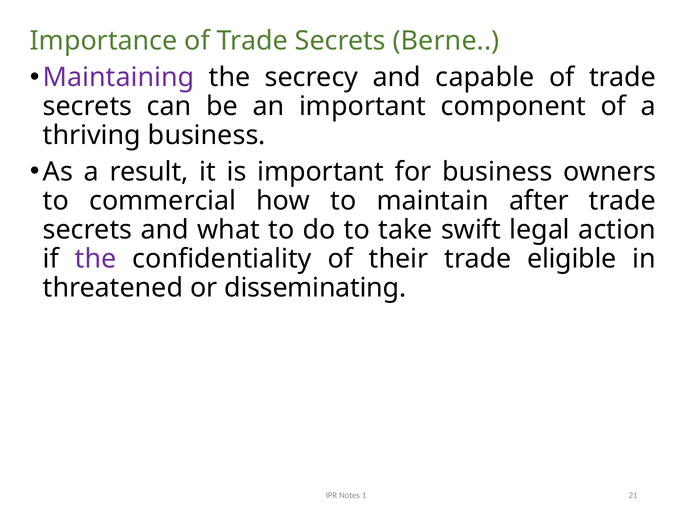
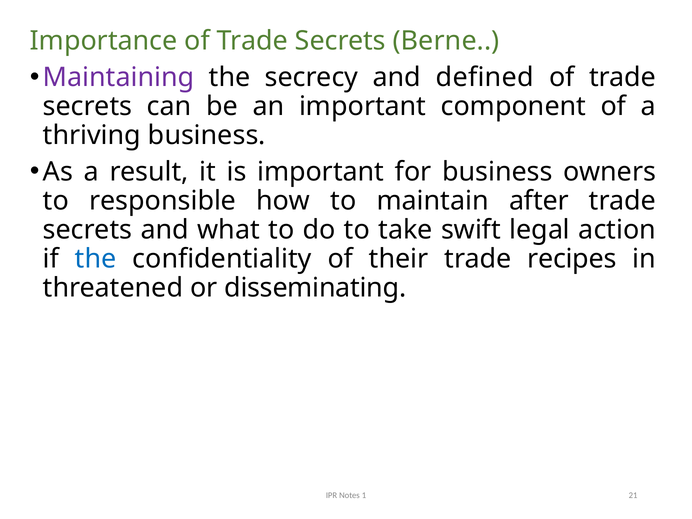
capable: capable -> defined (485, 77)
commercial: commercial -> responsible (163, 201)
the colour: purple -> blue (96, 259)
eligible: eligible -> recipes (572, 259)
